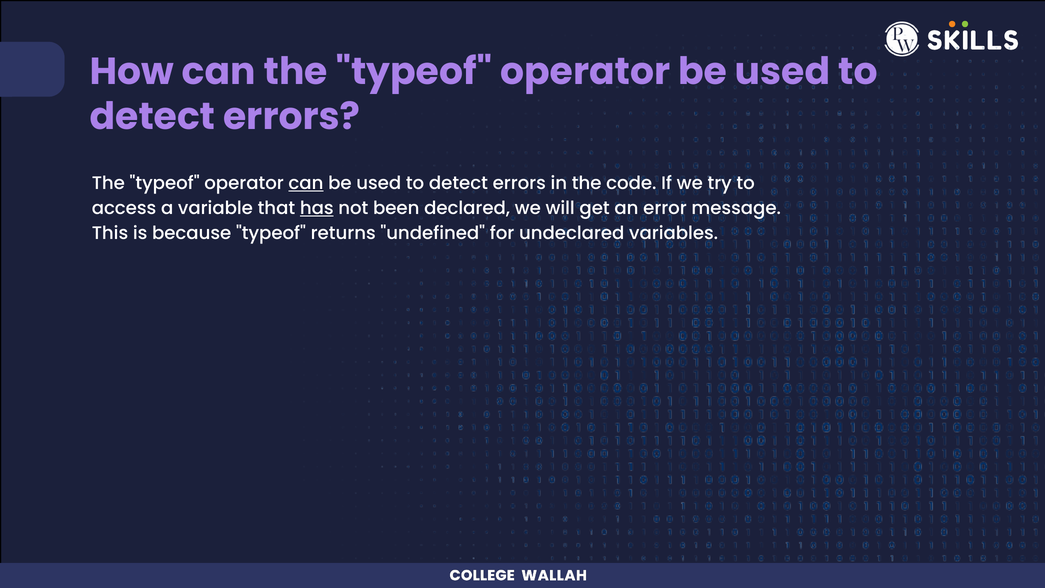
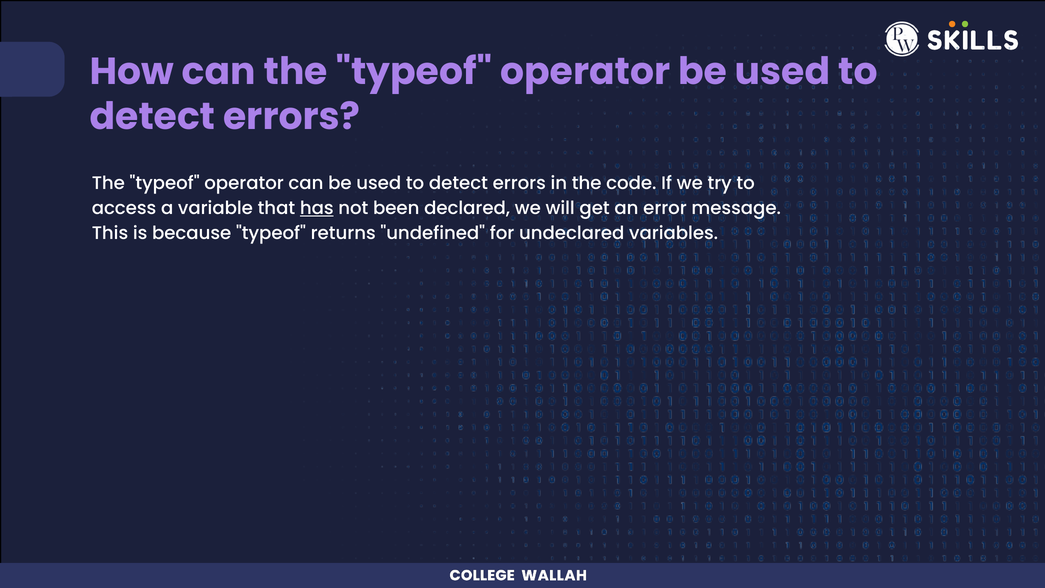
can underline: present -> none (306, 183)
